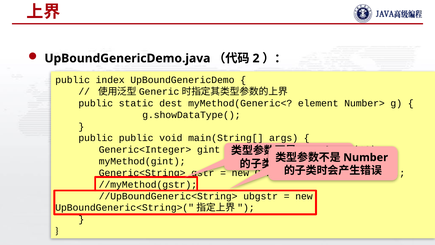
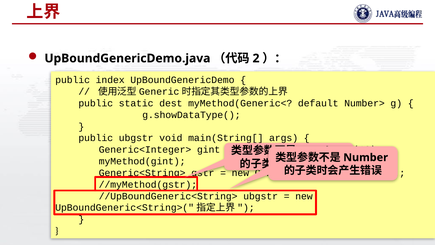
element: element -> default (318, 103)
public public: public -> ubgstr (136, 138)
